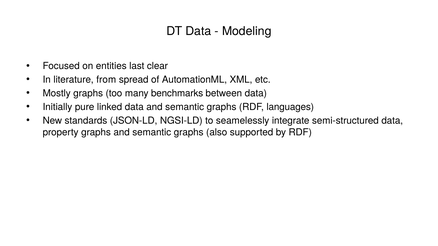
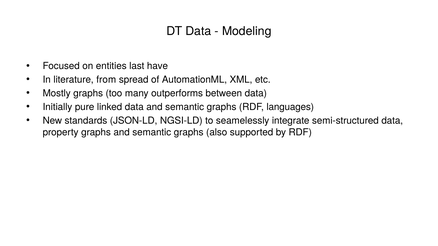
clear: clear -> have (157, 66)
benchmarks: benchmarks -> outperforms (177, 93)
